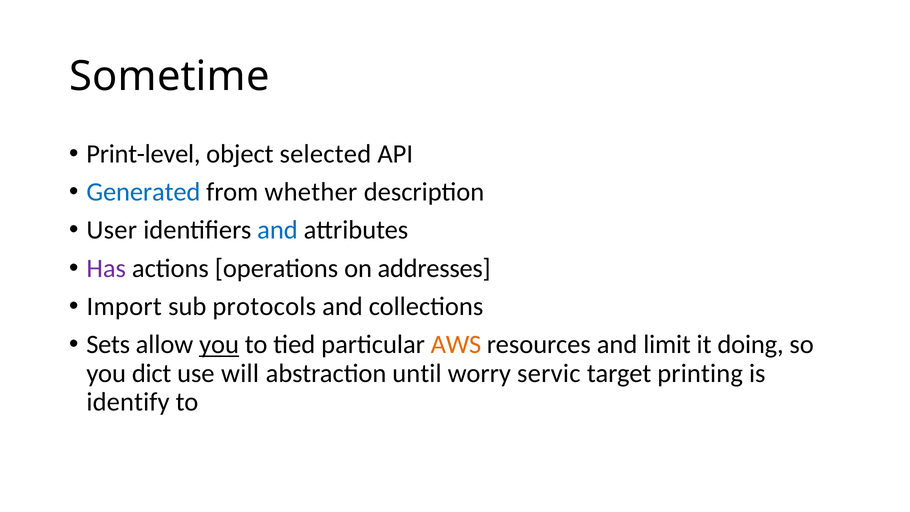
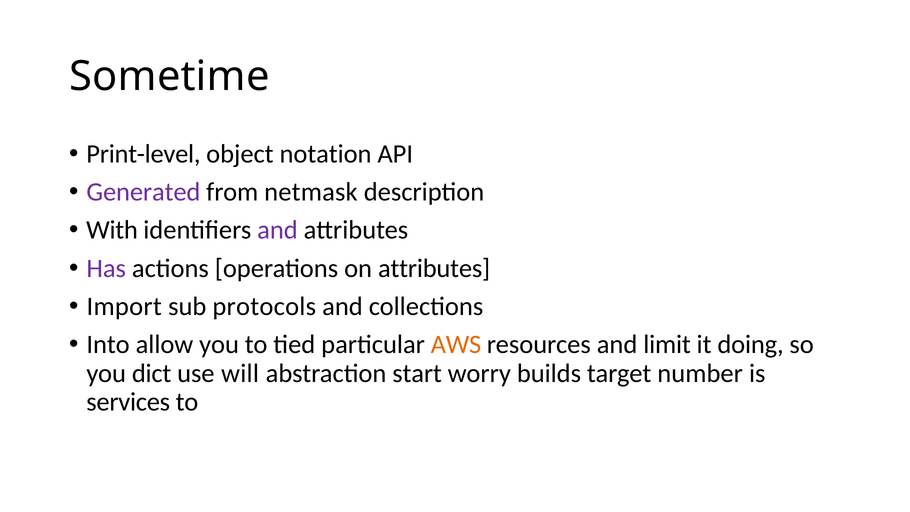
selected: selected -> notation (326, 154)
Generated colour: blue -> purple (143, 192)
whether: whether -> netmask (311, 192)
User: User -> With (112, 230)
and colour: blue -> purple (278, 230)
on addresses: addresses -> attributes (434, 268)
Sets: Sets -> Into (108, 345)
you underline: present -> none (219, 345)
until: until -> start (417, 373)
servic: servic -> builds (549, 373)
printing: printing -> number (700, 373)
identify: identify -> services (128, 402)
